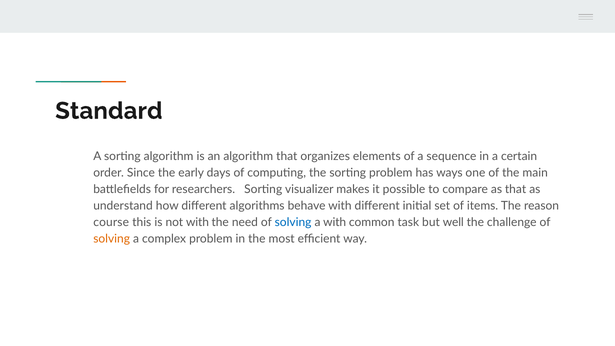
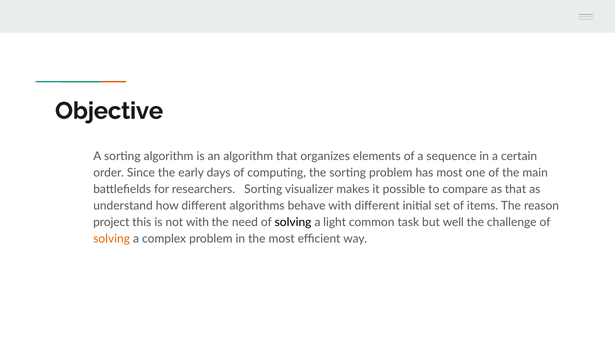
Standard: Standard -> Objective (109, 111)
has ways: ways -> most (449, 173)
course: course -> project (111, 222)
solving colour: blue -> black (293, 222)
a with: with -> light (335, 222)
